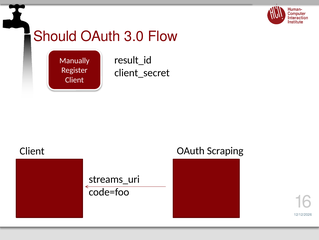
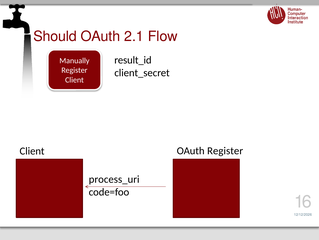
3.0: 3.0 -> 2.1 (134, 36)
OAuth Scraping: Scraping -> Register (225, 150)
streams_uri: streams_uri -> process_uri (114, 179)
